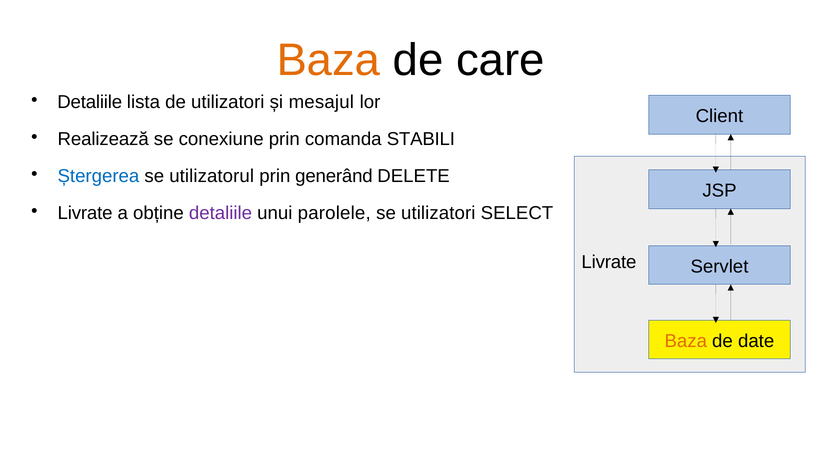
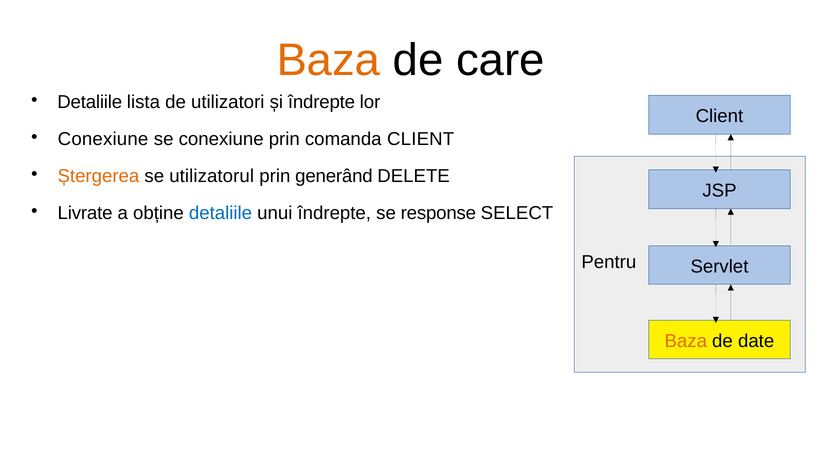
și mesajul: mesajul -> îndrepte (321, 102)
Realizează: Realizează -> Conexiune (103, 139)
comanda STABILI: STABILI -> CLIENT (421, 139)
Ștergerea colour: blue -> orange (98, 176)
detaliile colour: purple -> blue (221, 213)
unui parolele: parolele -> îndrepte (334, 213)
se utilizatori: utilizatori -> response (438, 213)
Livrate: Livrate -> Pentru (609, 262)
